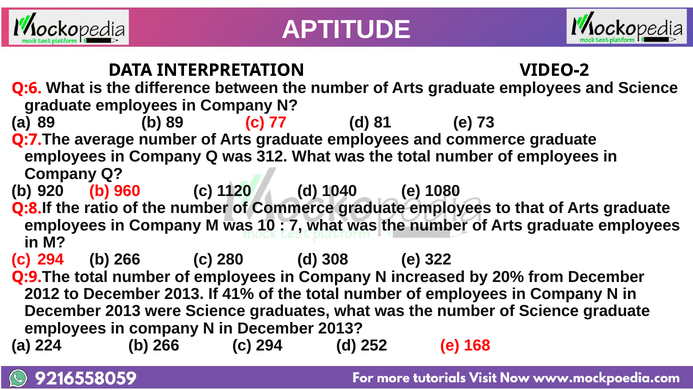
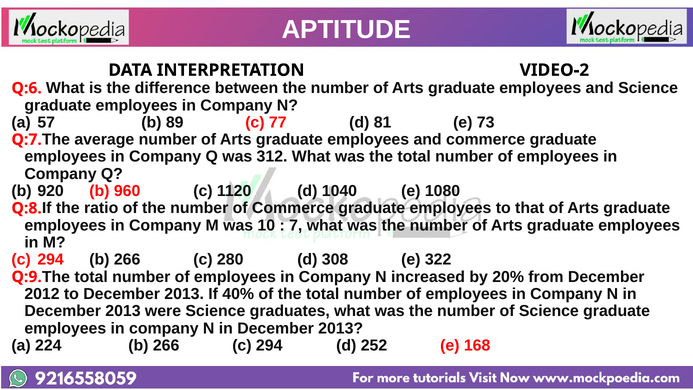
a 89: 89 -> 57 (46, 122)
41%: 41% -> 40% (238, 294)
